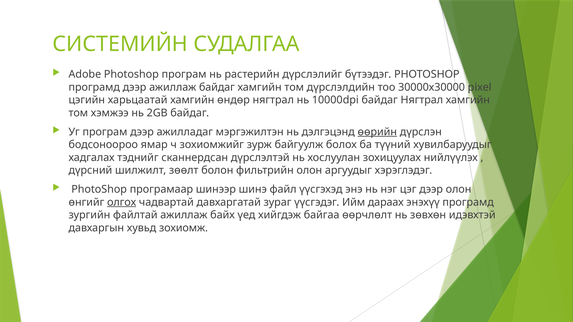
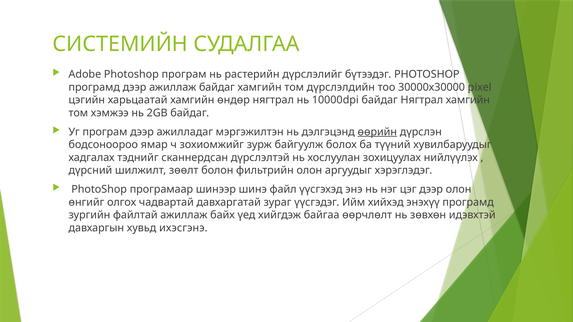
олгох underline: present -> none (122, 202)
дараах: дараах -> хийхэд (386, 202)
зохиомж: зохиомж -> ихэсгэнэ (183, 228)
